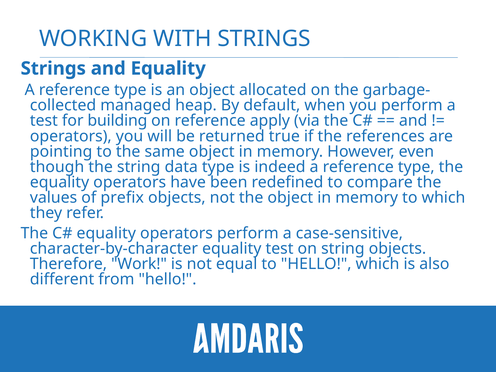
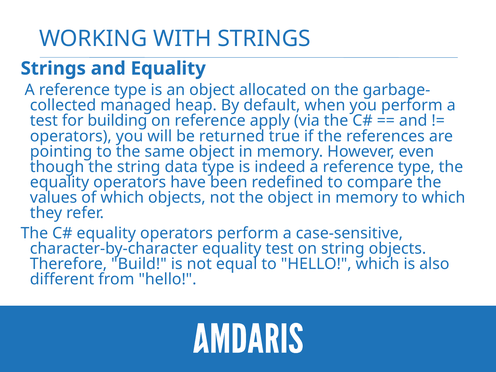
of prefix: prefix -> which (122, 198)
Work: Work -> Build (139, 264)
